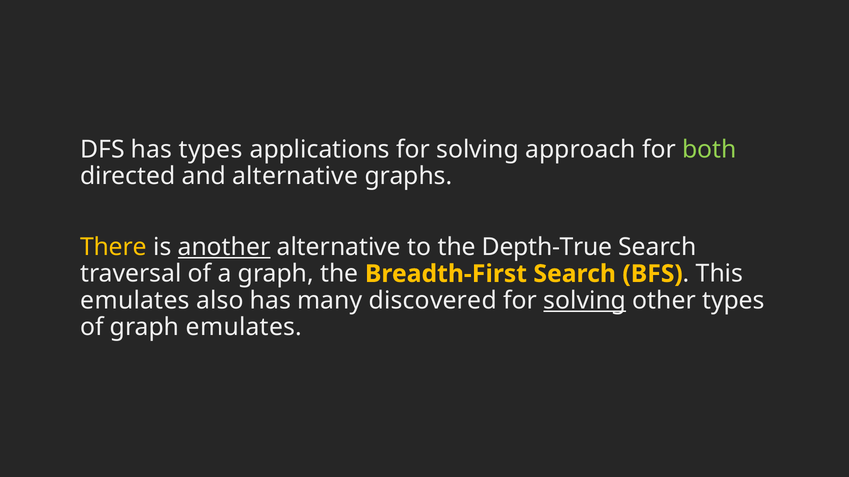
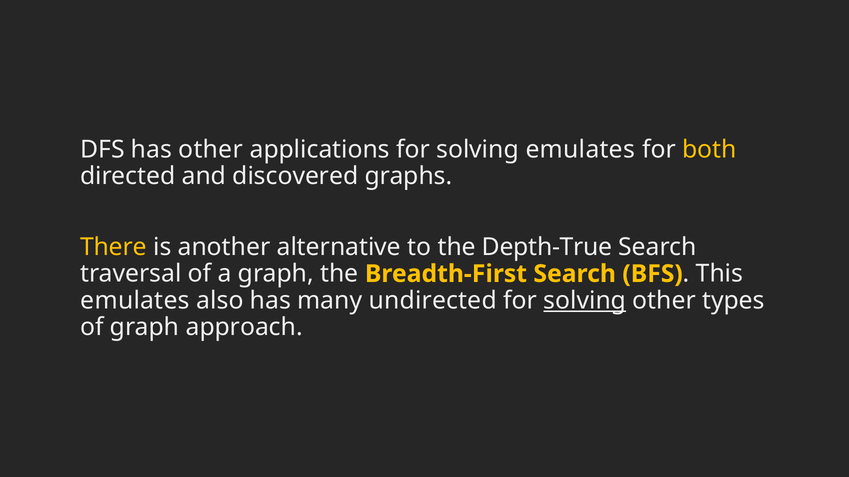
has types: types -> other (211, 150)
solving approach: approach -> emulates (580, 150)
both colour: light green -> yellow (709, 150)
and alternative: alternative -> discovered (295, 176)
another underline: present -> none (224, 247)
discovered: discovered -> undirected (433, 301)
graph emulates: emulates -> approach (244, 328)
